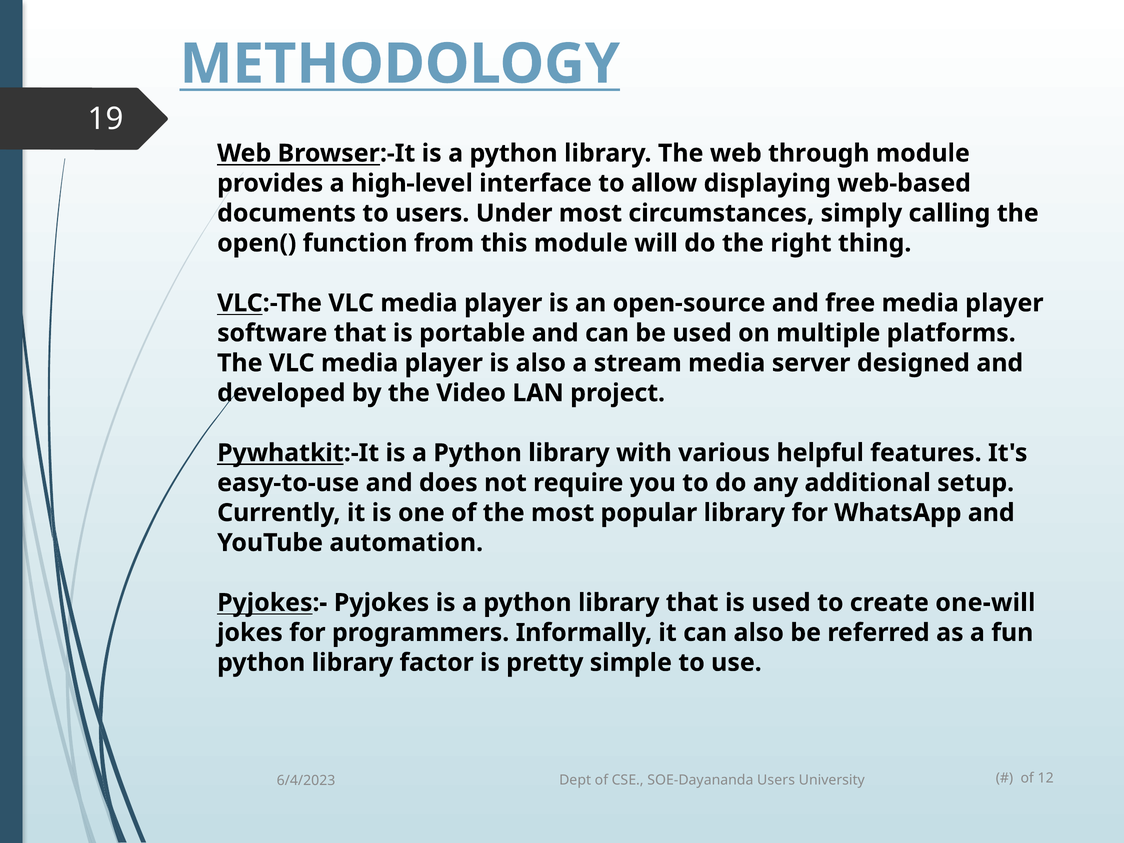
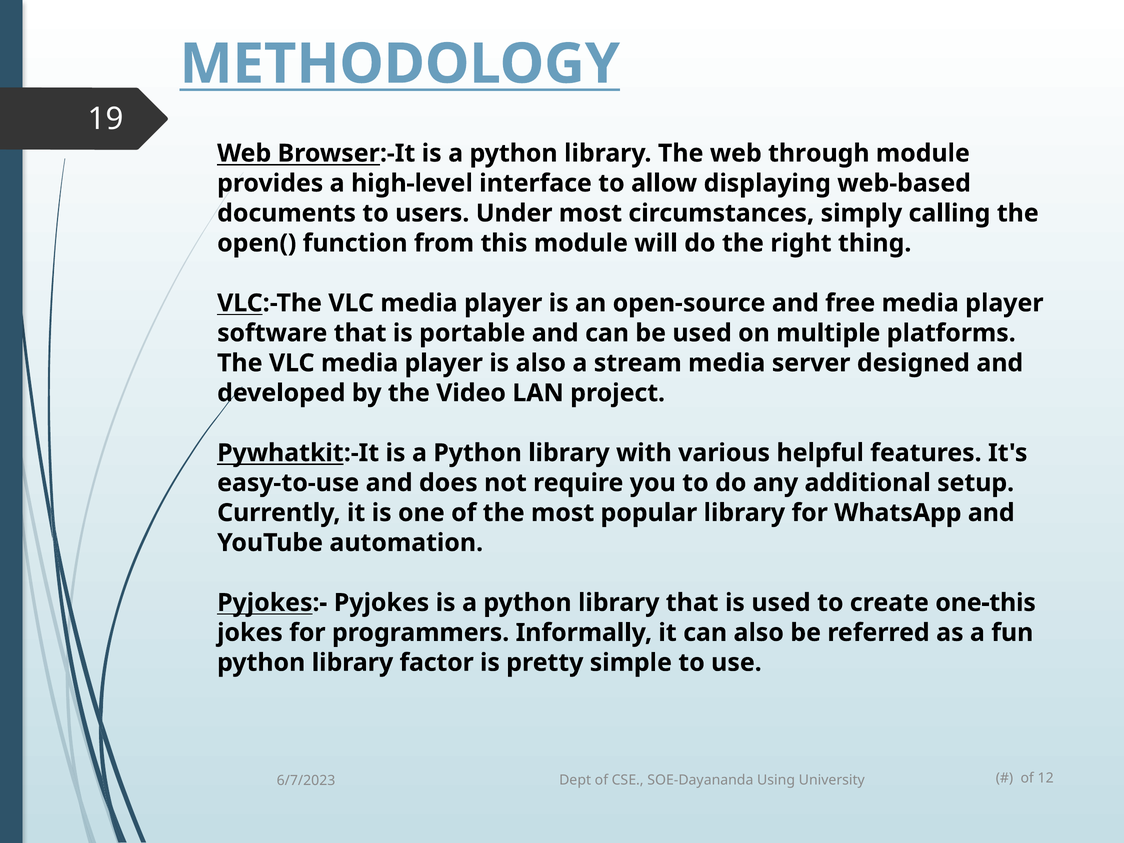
one-will: one-will -> one-this (986, 603)
6/4/2023: 6/4/2023 -> 6/7/2023 (306, 780)
SOE-Dayananda Users: Users -> Using (776, 780)
